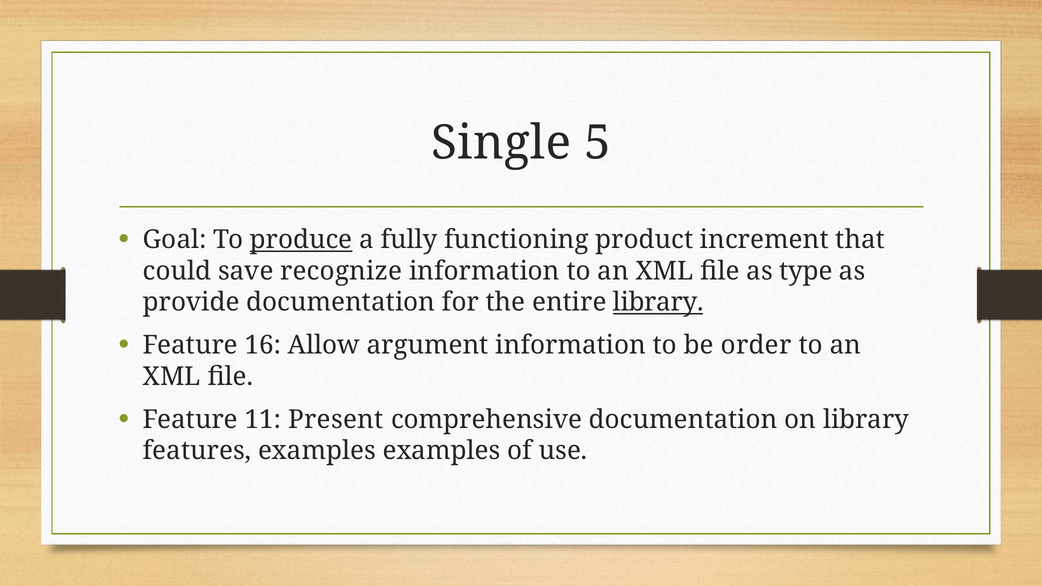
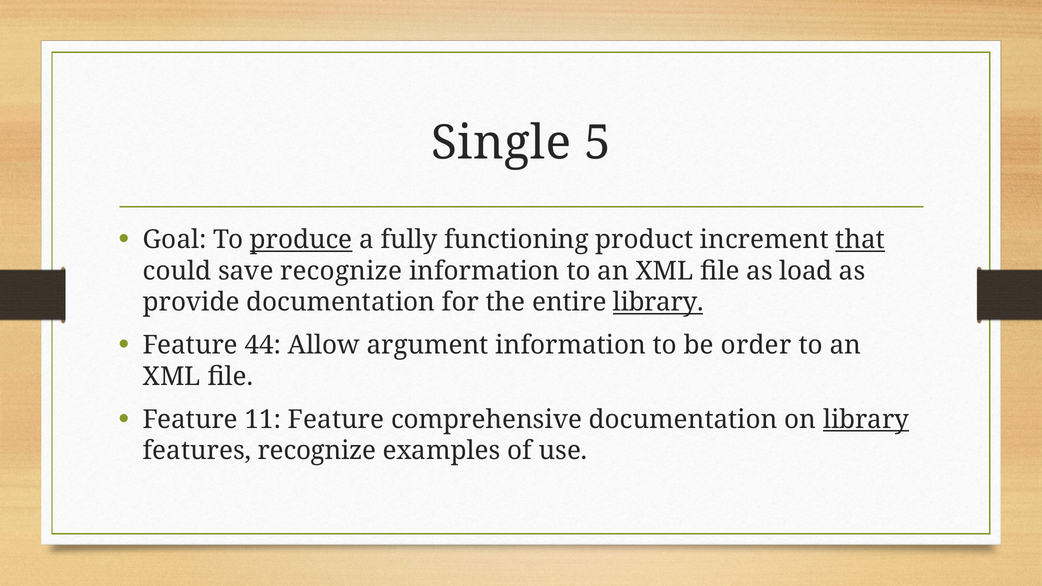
that underline: none -> present (860, 240)
type: type -> load (806, 271)
16: 16 -> 44 (263, 345)
11 Present: Present -> Feature (336, 420)
library underline: none -> present (866, 420)
features examples: examples -> recognize (317, 451)
